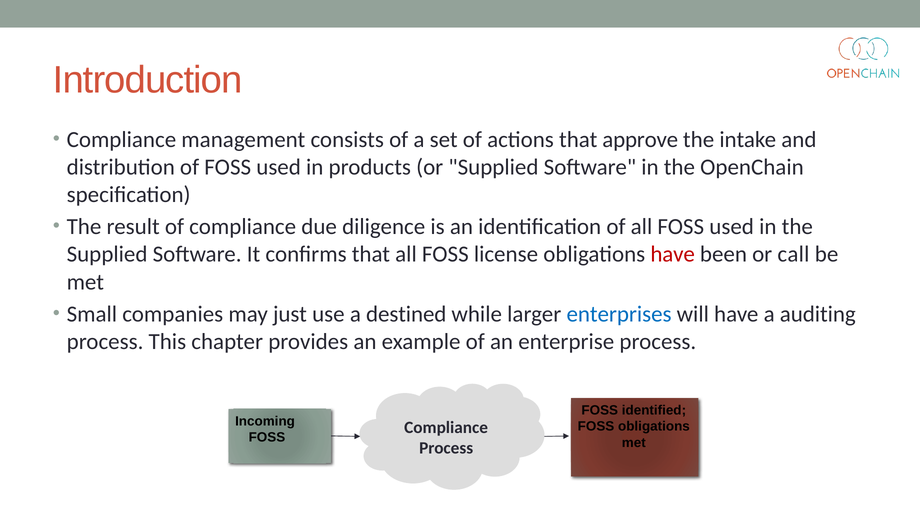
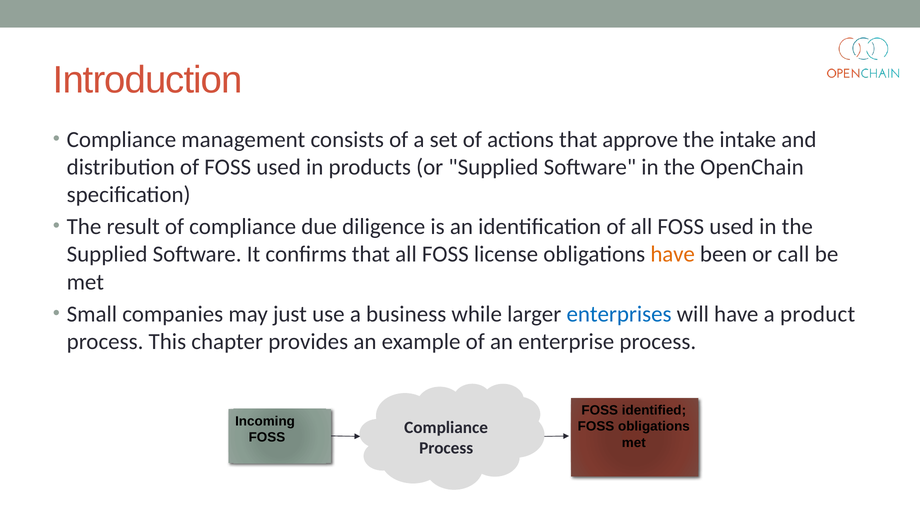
have colour: red -> orange (673, 255)
destined: destined -> business (406, 314)
auditing: auditing -> product (818, 314)
